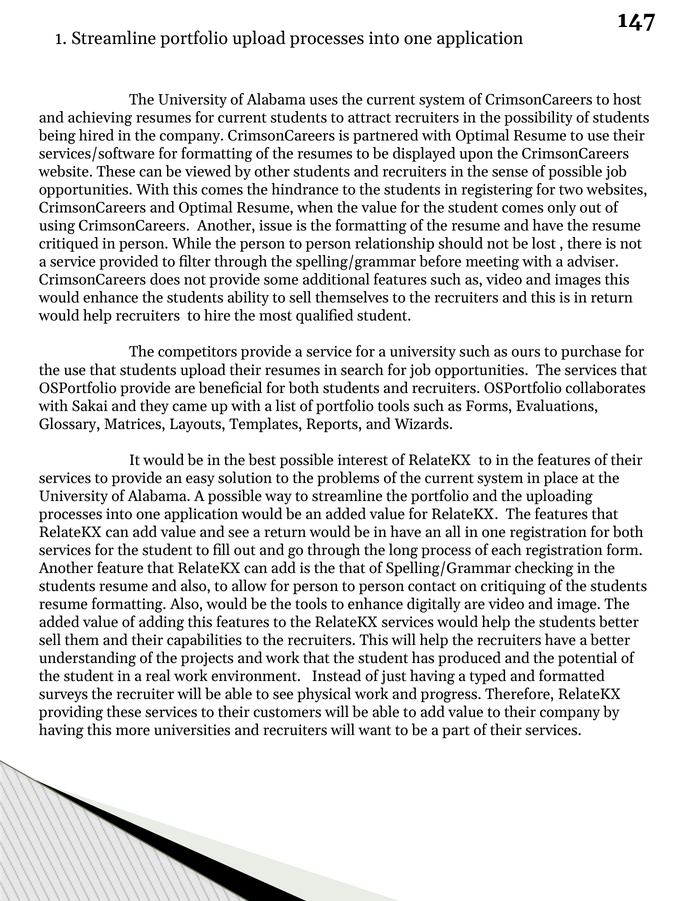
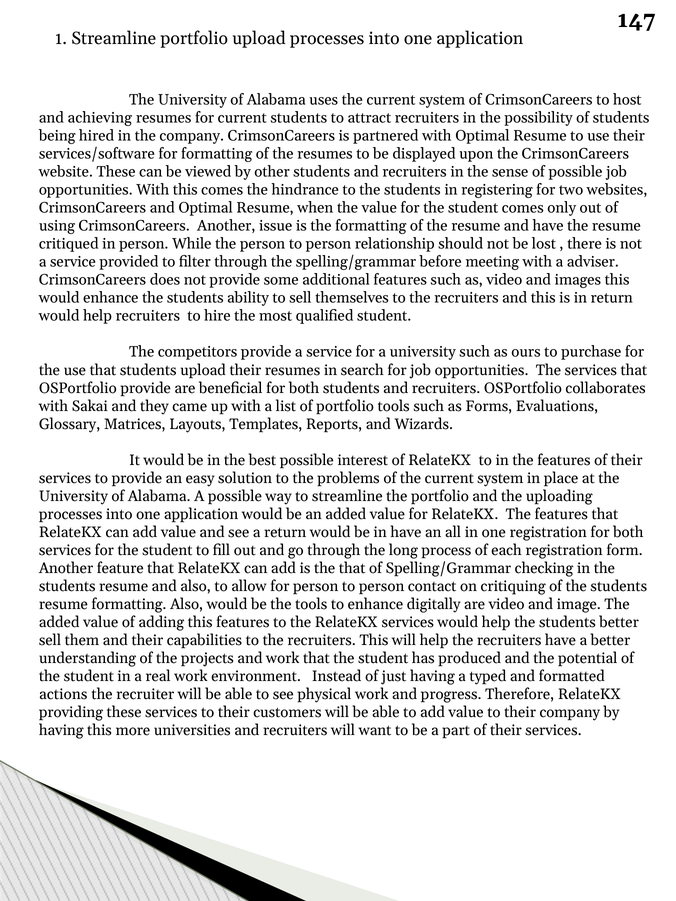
surveys: surveys -> actions (63, 695)
